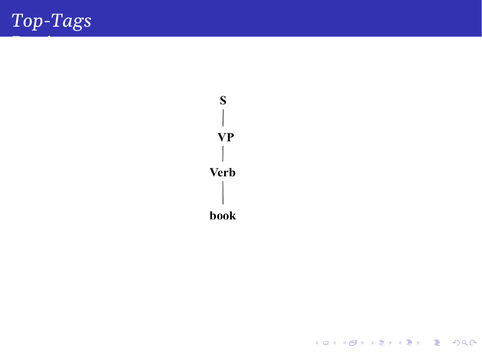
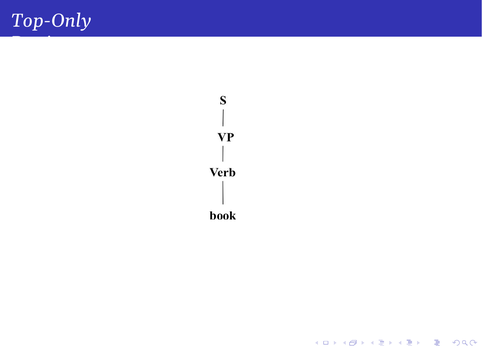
Top-Tags: Top-Tags -> Top-Only (52, 21)
